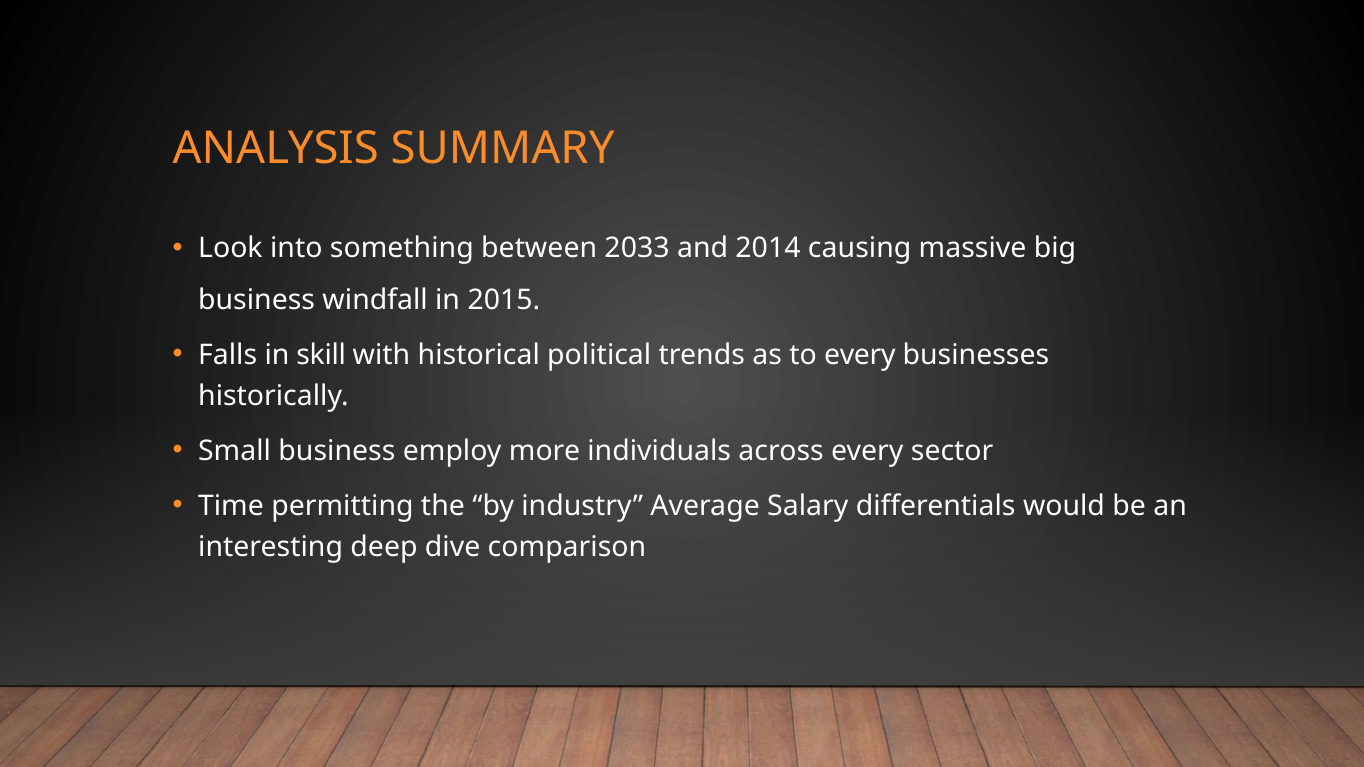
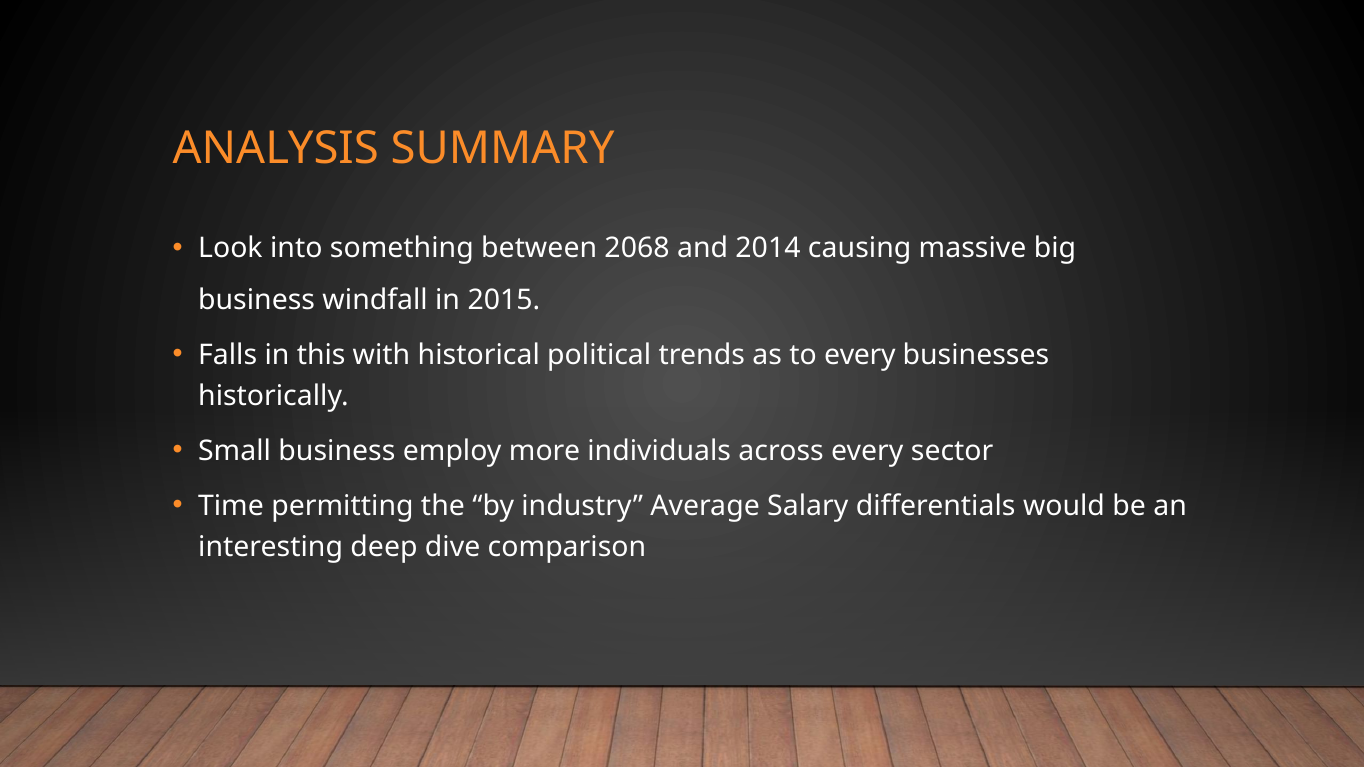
2033: 2033 -> 2068 (637, 249)
skill: skill -> this (321, 355)
